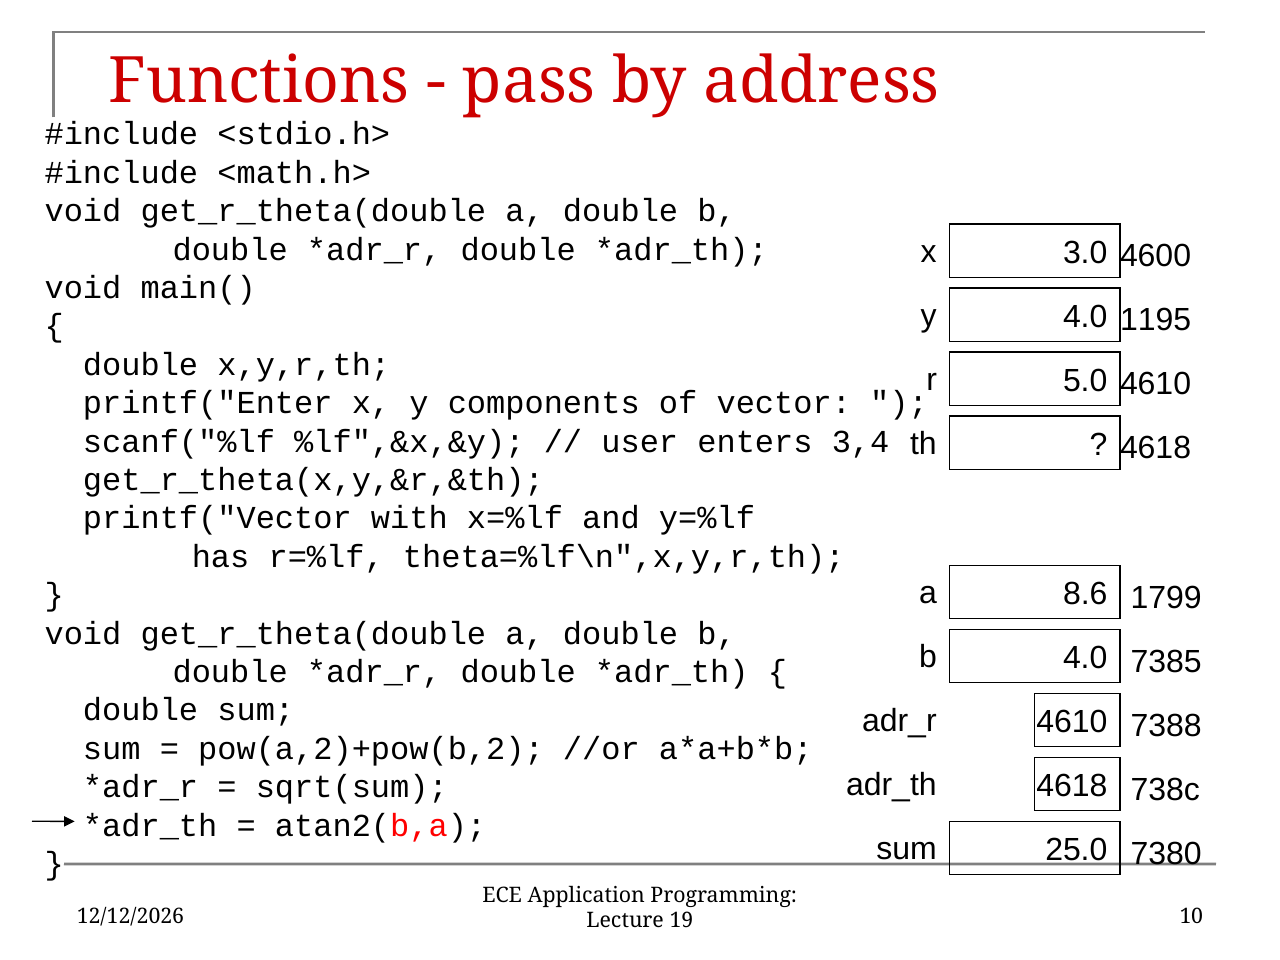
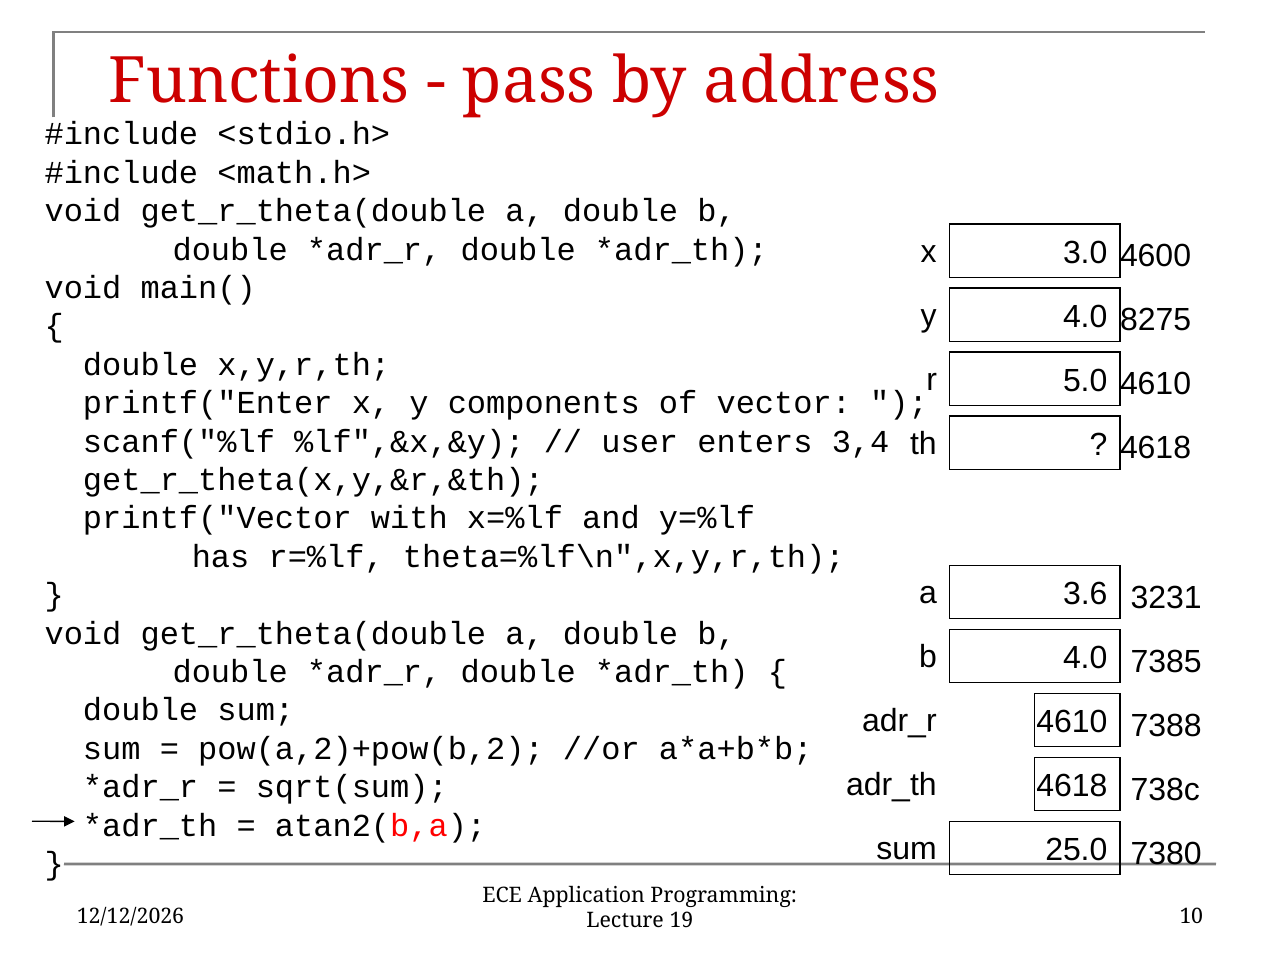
1195: 1195 -> 8275 (1156, 320)
8.6: 8.6 -> 3.6 (1085, 594)
1799: 1799 -> 3231 (1166, 597)
